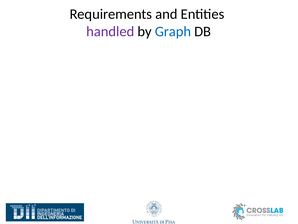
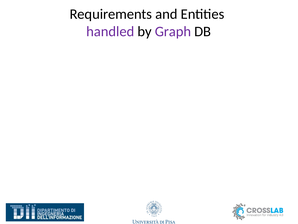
Graph colour: blue -> purple (173, 32)
